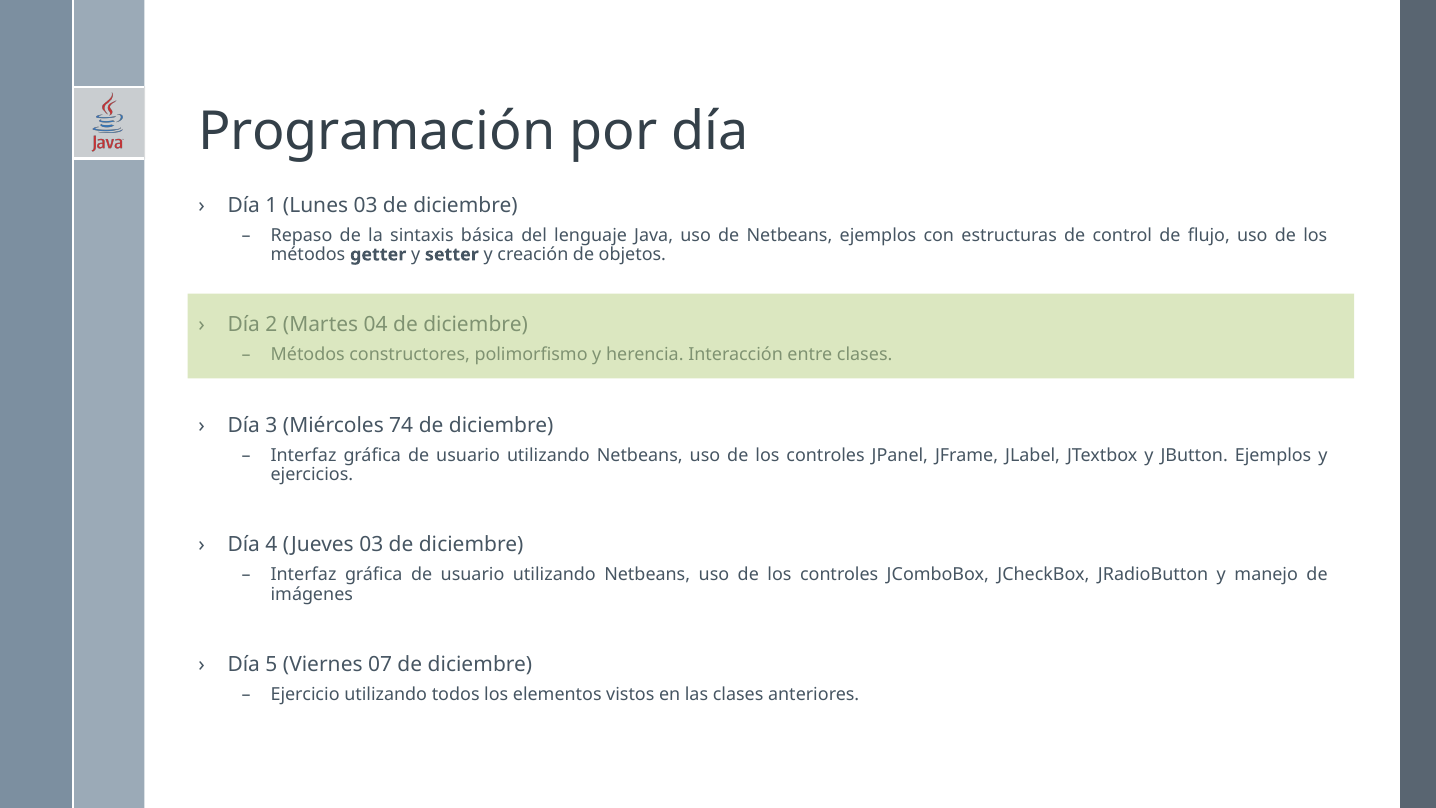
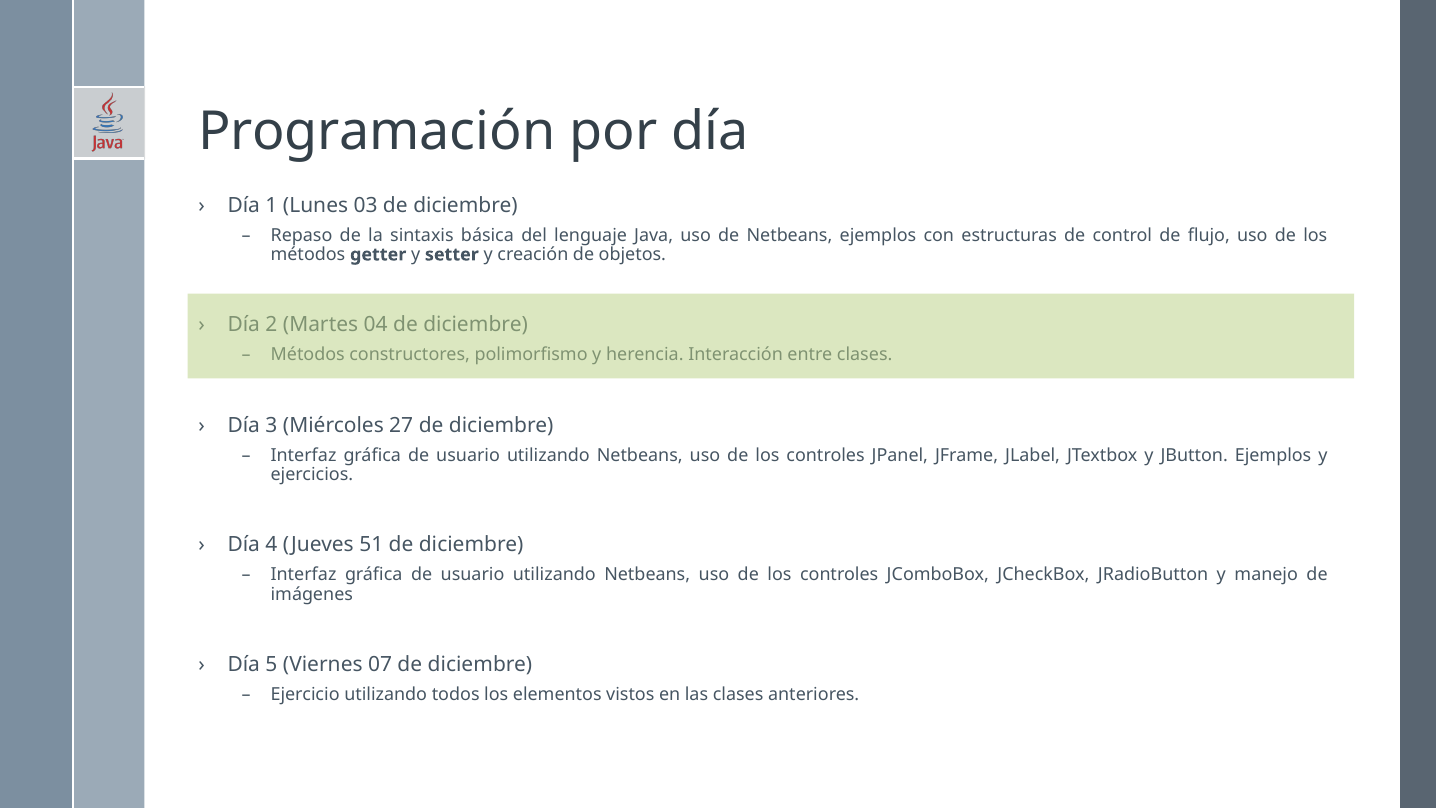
74: 74 -> 27 (401, 425)
Jueves 03: 03 -> 51 (371, 545)
